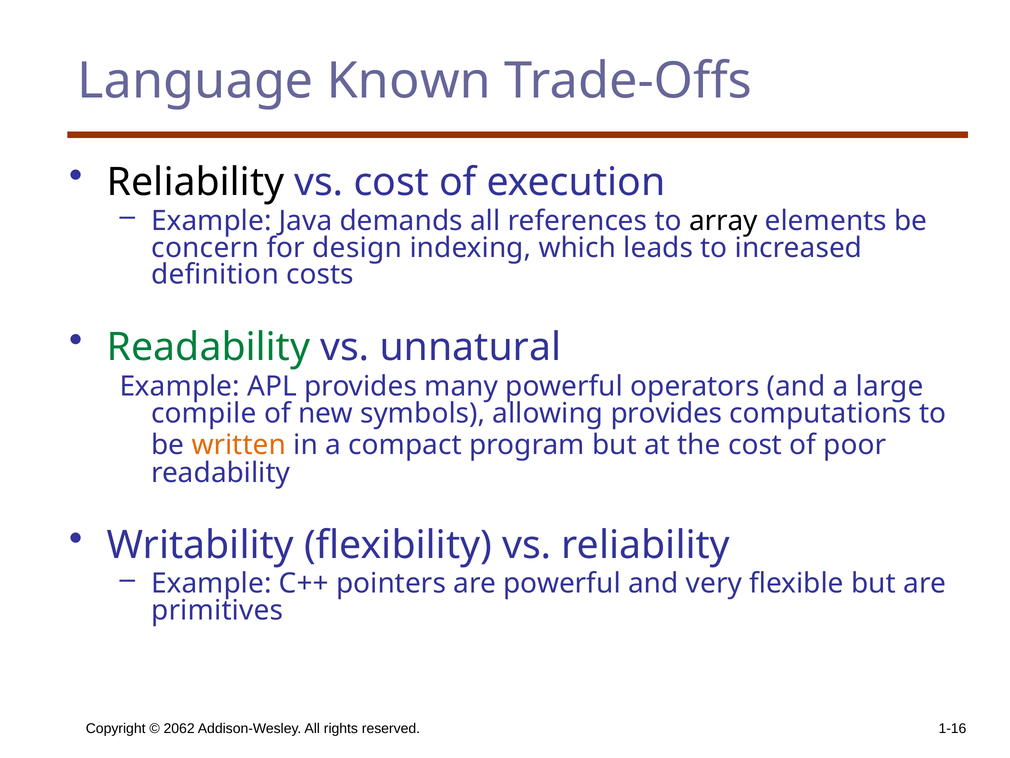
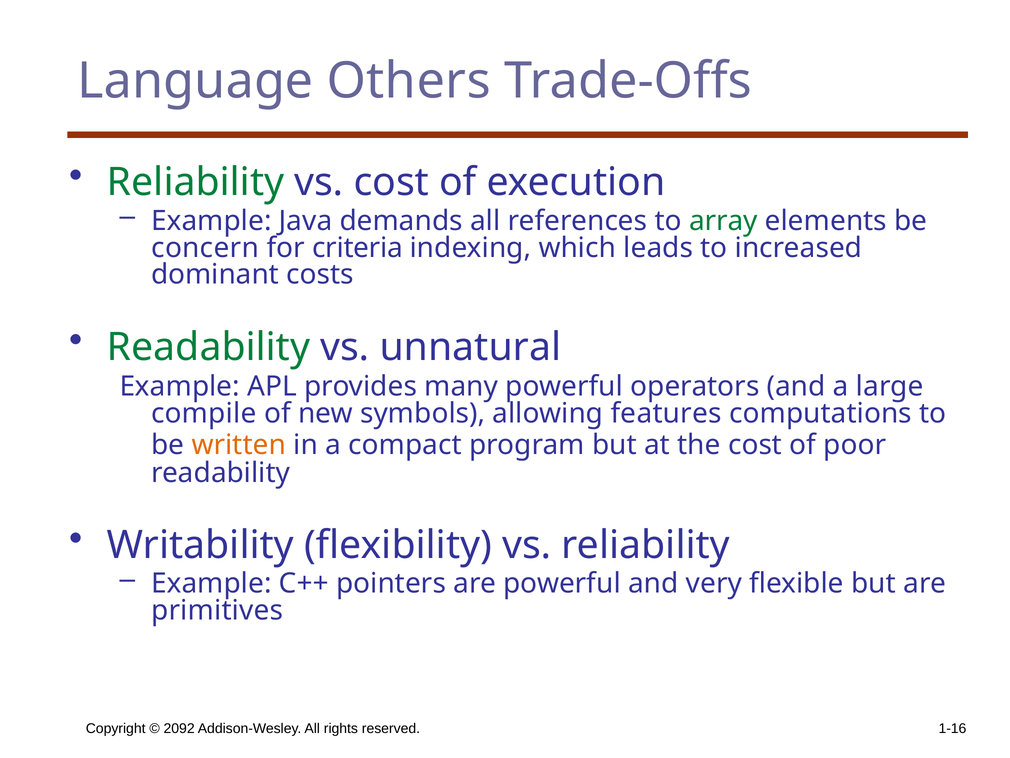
Known: Known -> Others (409, 81)
Reliability colour: black -> green (196, 182)
array colour: black -> green (723, 221)
design: design -> criteria (358, 248)
definition: definition -> dominant (215, 275)
allowing provides: provides -> features (666, 413)
2062: 2062 -> 2092 (179, 728)
